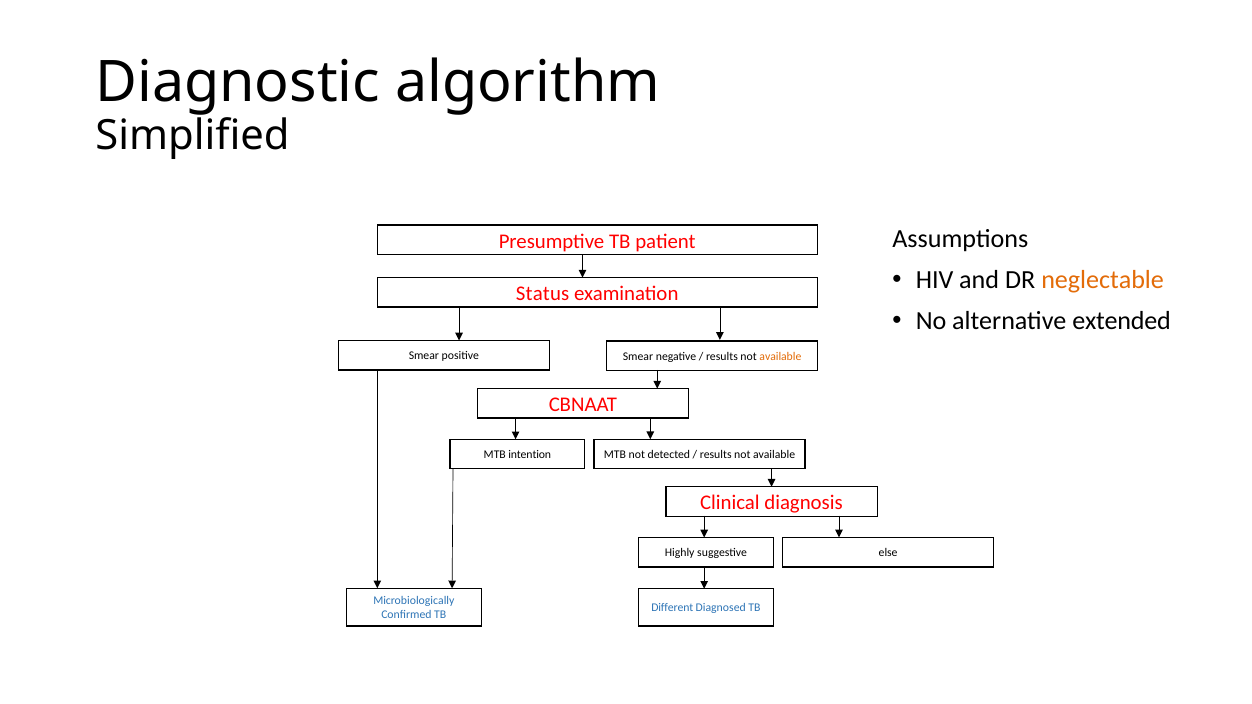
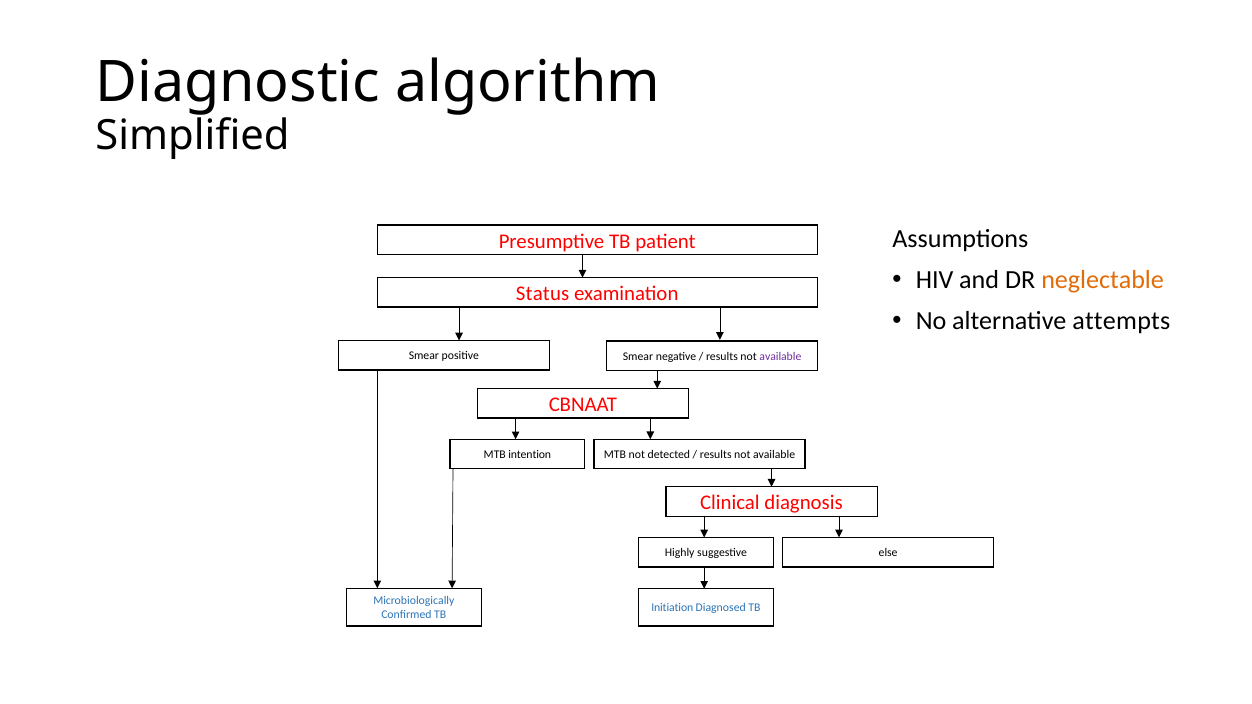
extended: extended -> attempts (1121, 321)
available colour: orange -> purple (780, 357)
Different: Different -> Initiation (672, 608)
